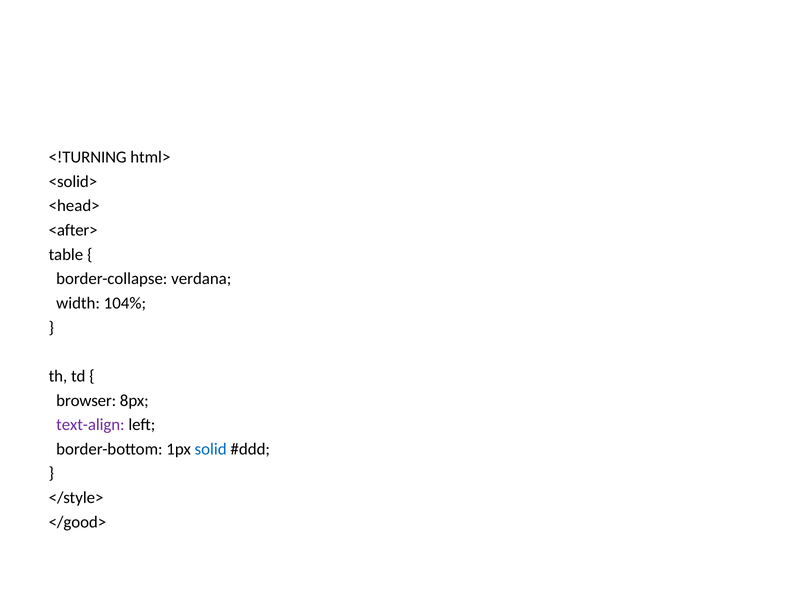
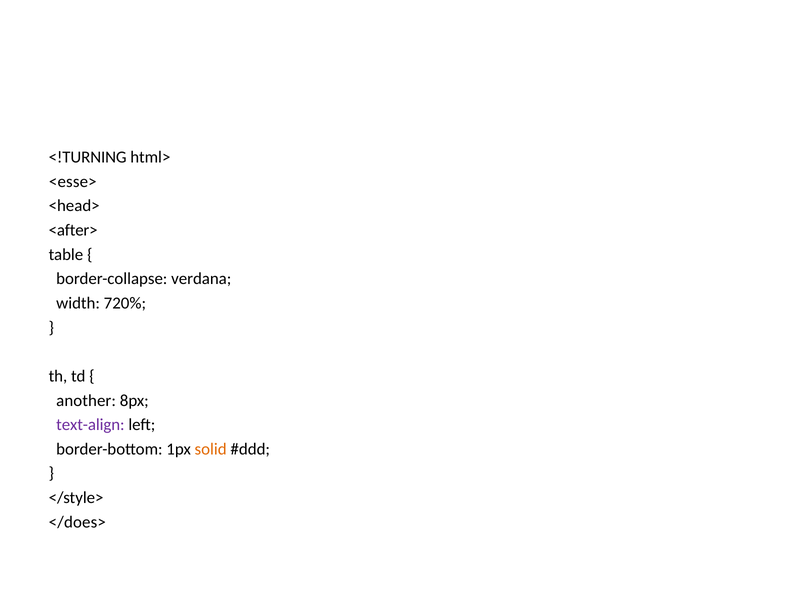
<solid>: <solid> -> <esse> (73, 182)
104%: 104% -> 720% (125, 303)
browser: browser -> another (86, 401)
solid colour: blue -> orange (211, 449)
</good>: </good> -> </does> (77, 522)
